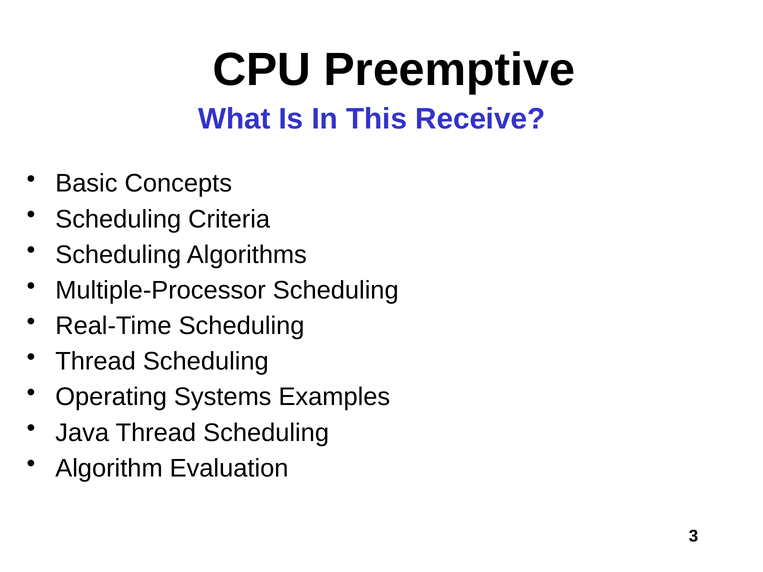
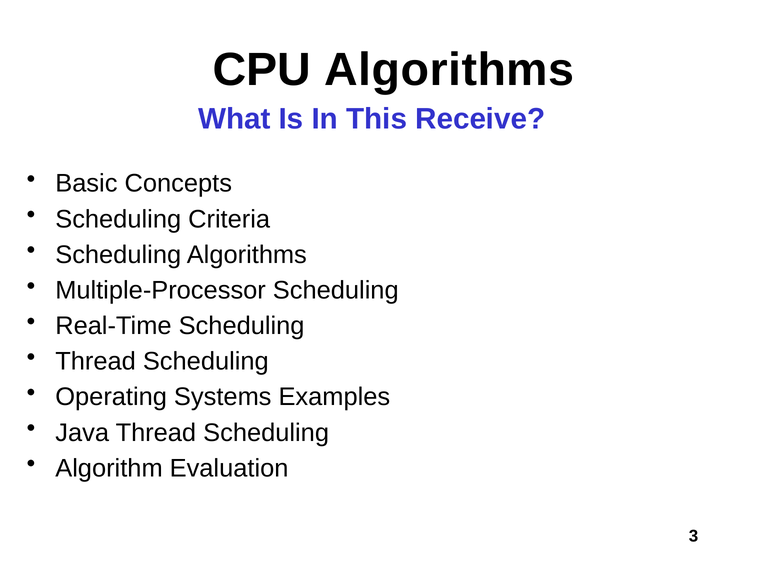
CPU Preemptive: Preemptive -> Algorithms (449, 70)
